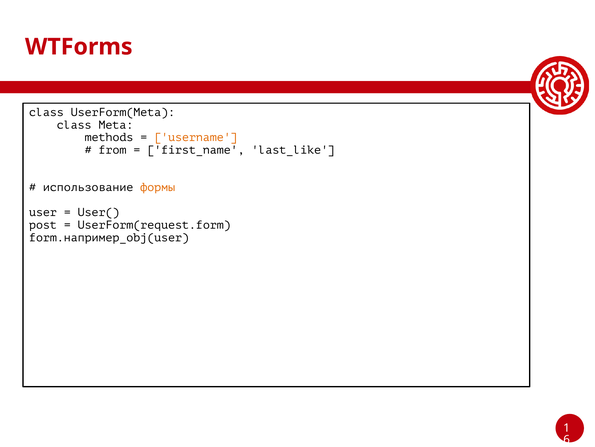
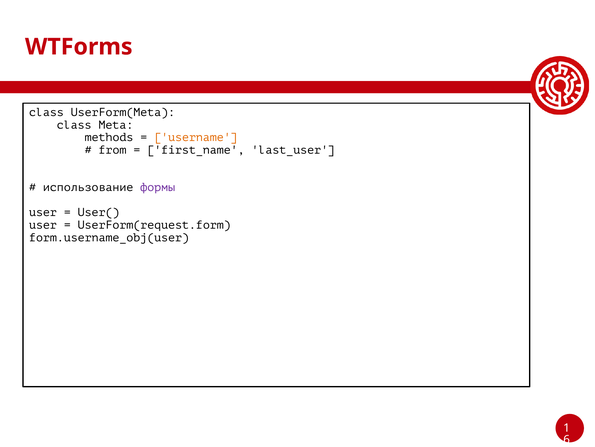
last_like: last_like -> last_user (293, 150)
формы colour: orange -> purple (158, 187)
post: post -> user (43, 225)
form.например_obj(user: form.например_obj(user -> form.username_obj(user (109, 237)
